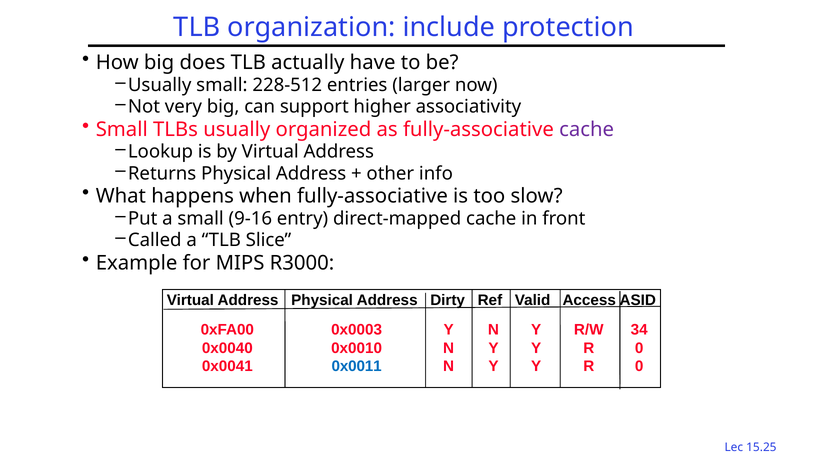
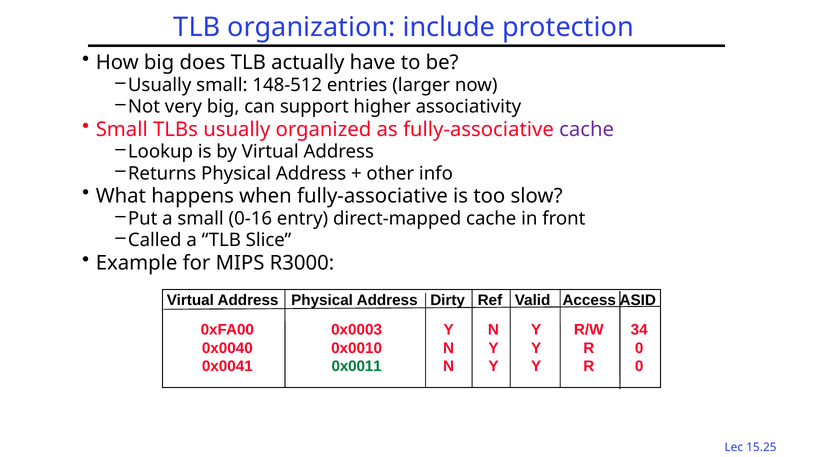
228-512: 228-512 -> 148-512 (287, 85)
9-16: 9-16 -> 0-16 (250, 219)
0x0011 colour: blue -> green (357, 367)
